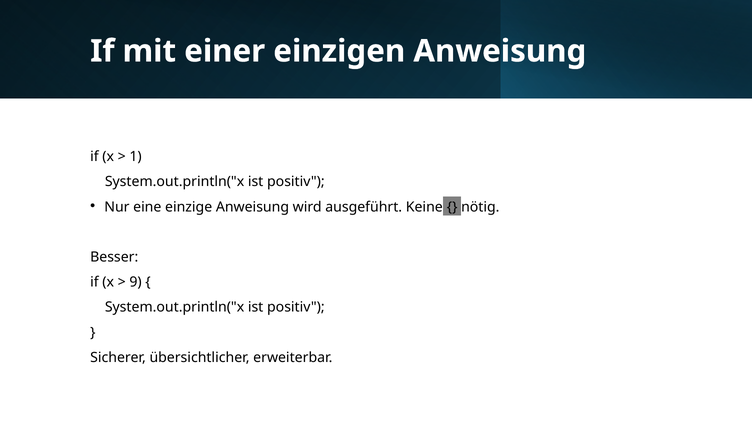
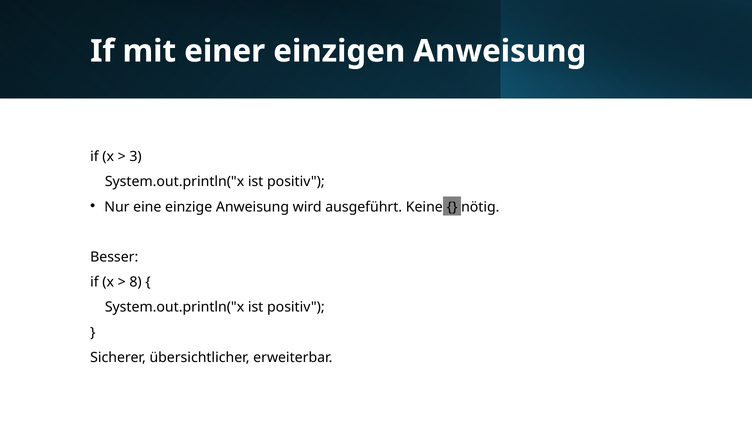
1: 1 -> 3 (136, 157)
9: 9 -> 8 (136, 282)
